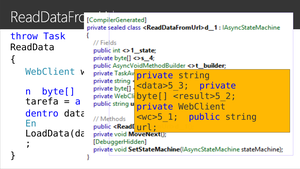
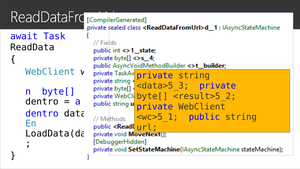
throw: throw -> await (24, 36)
tarefa: tarefa -> dentro (42, 101)
